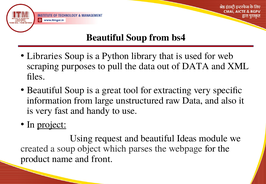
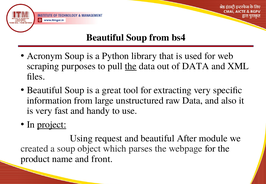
Libraries: Libraries -> Acronym (45, 56)
the underline: none -> present (131, 66)
Ideas: Ideas -> After (187, 138)
